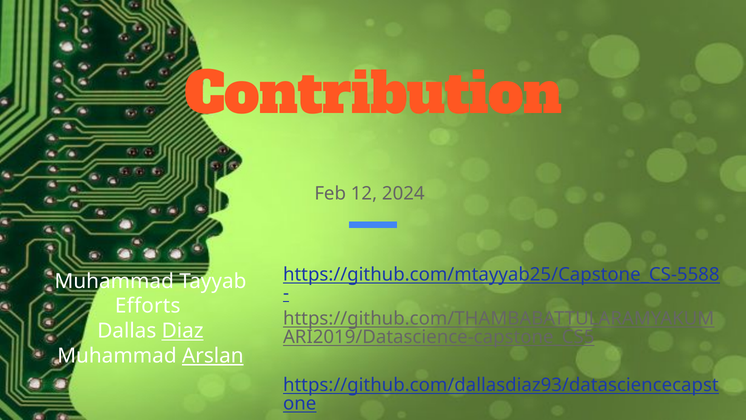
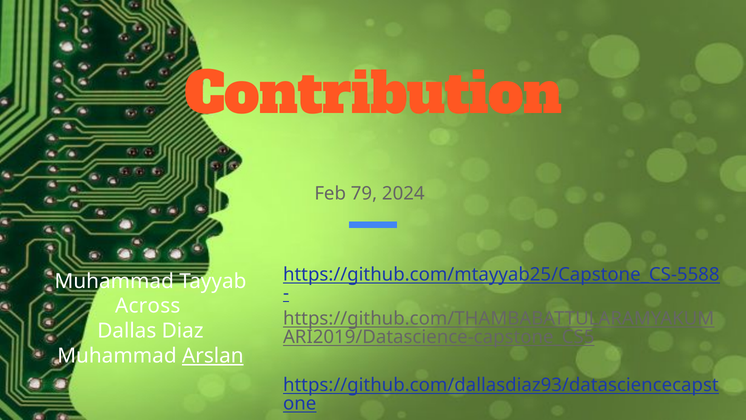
12: 12 -> 79 (364, 193)
Efforts: Efforts -> Across (148, 306)
Diaz underline: present -> none (183, 331)
